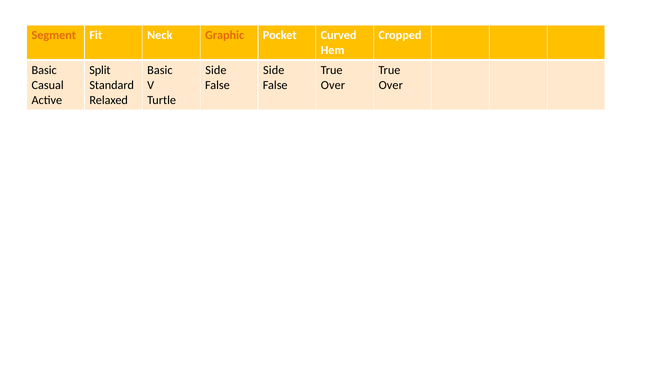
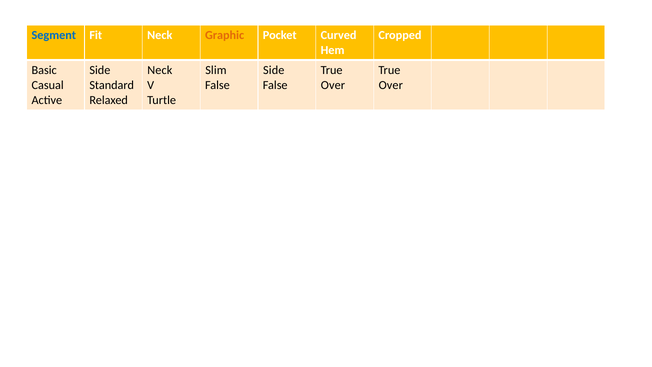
Segment colour: orange -> blue (54, 35)
Split: Split -> Side (100, 70)
Basic: Basic -> Neck (160, 70)
Side: Side -> Slim (216, 70)
